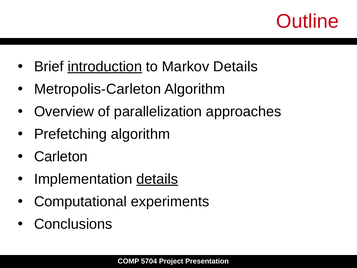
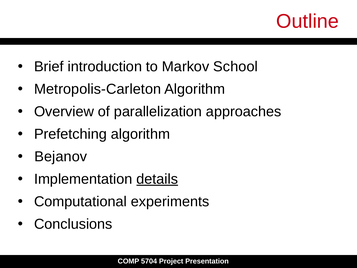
introduction underline: present -> none (105, 66)
Markov Details: Details -> School (236, 66)
Carleton: Carleton -> Bejanov (61, 156)
